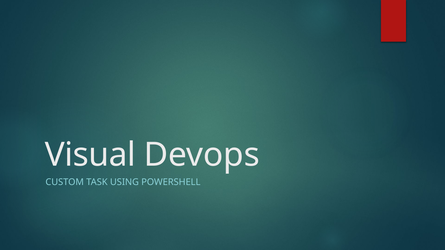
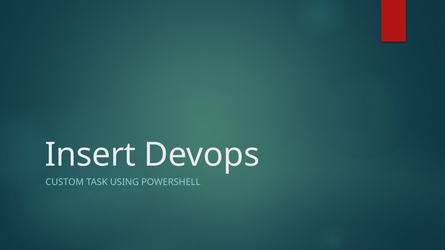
Visual: Visual -> Insert (90, 155)
